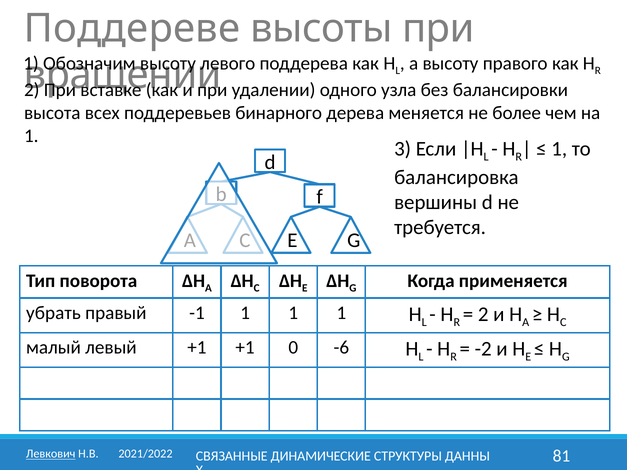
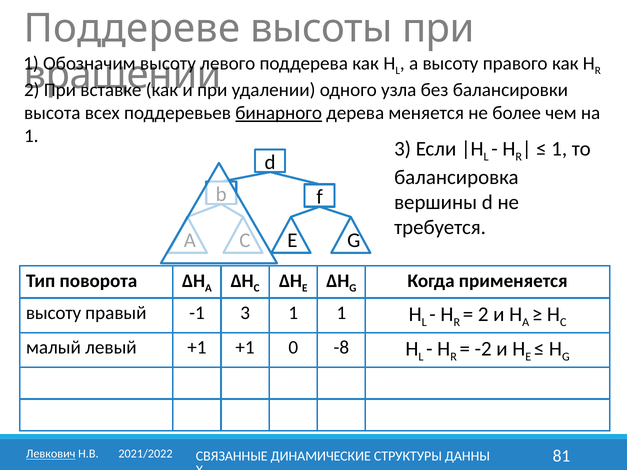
бинарного underline: none -> present (279, 113)
убрать: убрать -> высоту (54, 313)
-1 1: 1 -> 3 (245, 313)
-6: -6 -> -8 (341, 348)
